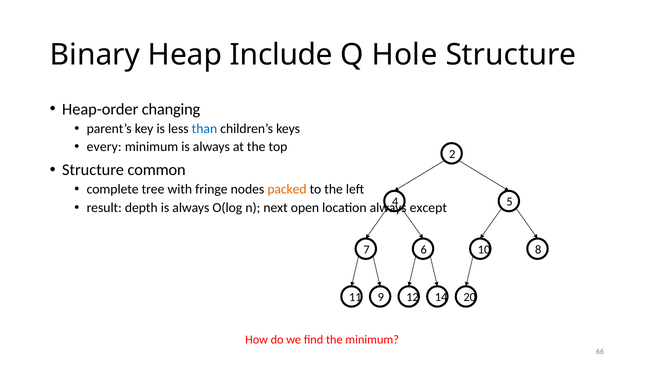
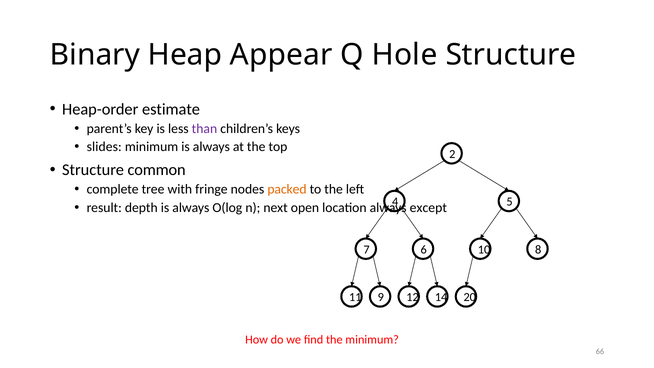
Include: Include -> Appear (281, 55)
changing: changing -> estimate (171, 109)
than colour: blue -> purple (204, 129)
every: every -> slides (104, 147)
